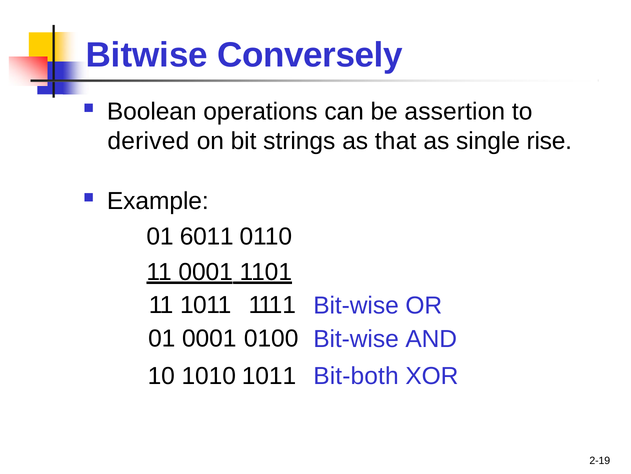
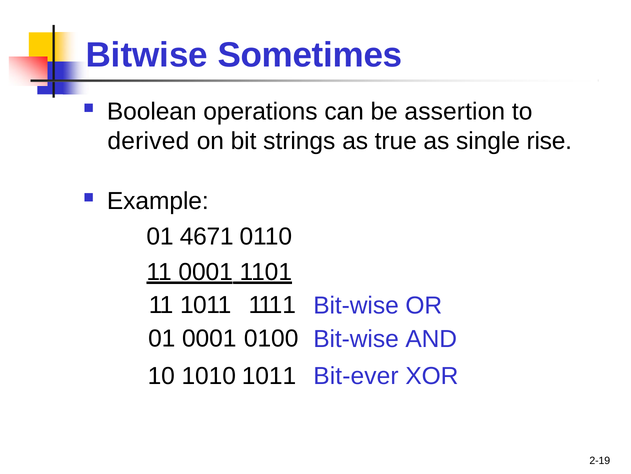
Conversely: Conversely -> Sometimes (310, 55)
that: that -> true (396, 141)
6011: 6011 -> 4671 (207, 236)
Bit-both: Bit-both -> Bit-ever (356, 375)
